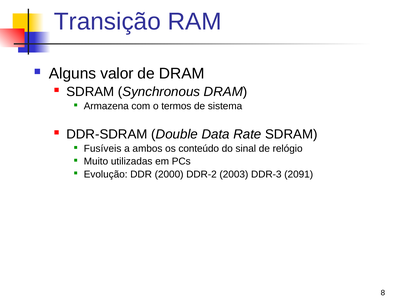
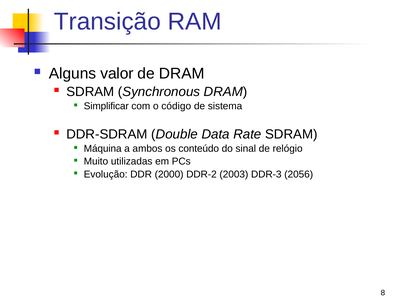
Armazena: Armazena -> Simplificar (106, 106)
termos: termos -> código (176, 106)
Fusíveis: Fusíveis -> Máquina (103, 149)
2091: 2091 -> 2056 (299, 174)
